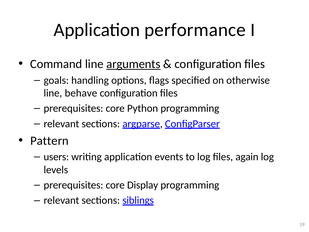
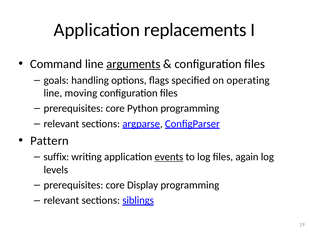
performance: performance -> replacements (195, 30)
otherwise: otherwise -> operating (248, 80)
behave: behave -> moving (81, 93)
users: users -> suffix (56, 157)
events underline: none -> present (169, 157)
